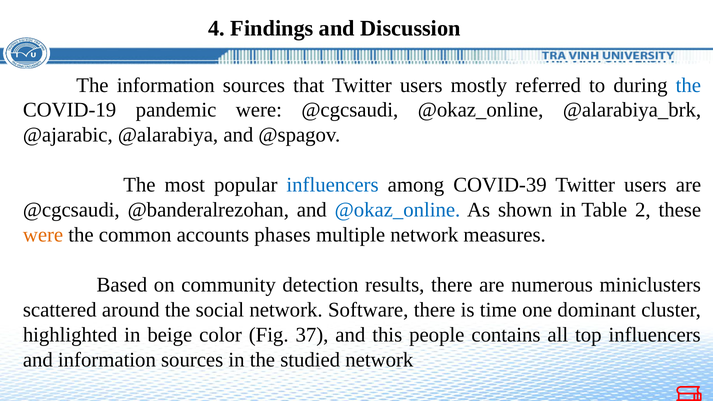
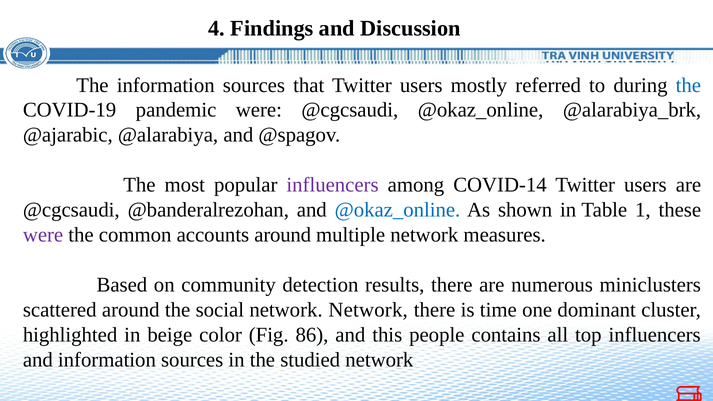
influencers colour: blue -> purple (333, 185)
COVID-39: COVID-39 -> COVID-14 (500, 185)
2: 2 -> 1 (643, 210)
were colour: orange -> purple (43, 235)
accounts phases: phases -> around (283, 235)
network Software: Software -> Network (368, 310)
37: 37 -> 86 (312, 335)
